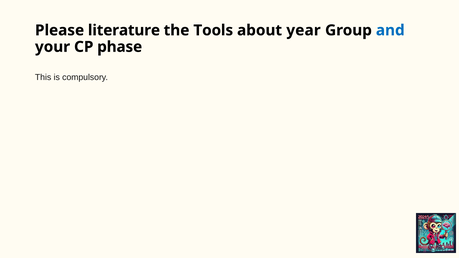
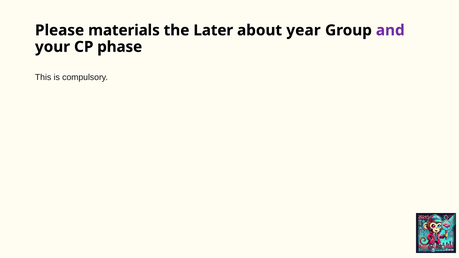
literature: literature -> materials (124, 30)
Tools: Tools -> Later (213, 30)
and colour: blue -> purple (390, 30)
